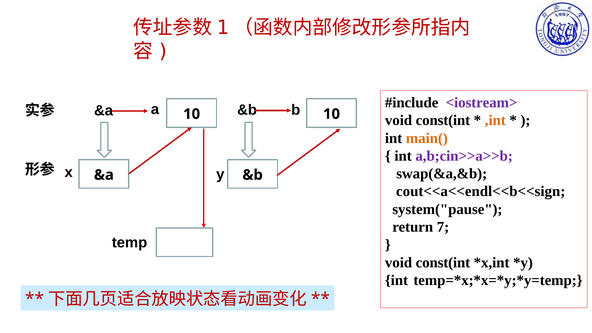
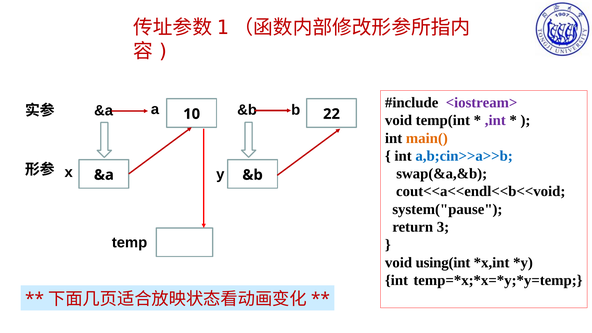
10 10: 10 -> 22 (332, 114)
const(int: const(int -> temp(int (443, 120)
,int colour: orange -> purple (495, 120)
a,b;cin>>a>>b colour: purple -> blue (464, 156)
cout<<a<<endl<<b<<sign: cout<<a<<endl<<b<<sign -> cout<<a<<endl<<b<<void (481, 191)
7: 7 -> 3 (443, 227)
const(int: const(int -> using(int (443, 262)
